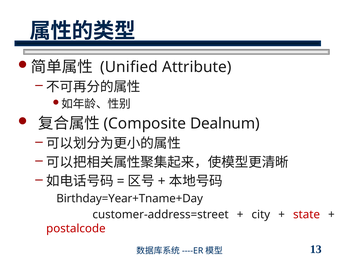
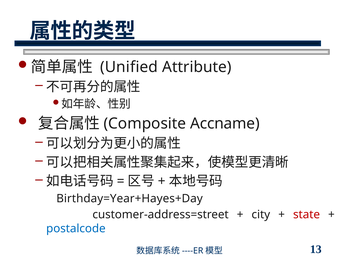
Dealnum: Dealnum -> Accname (225, 124)
Birthday=Year+Tname+Day: Birthday=Year+Tname+Day -> Birthday=Year+Hayes+Day (130, 199)
postalcode colour: red -> blue (76, 229)
